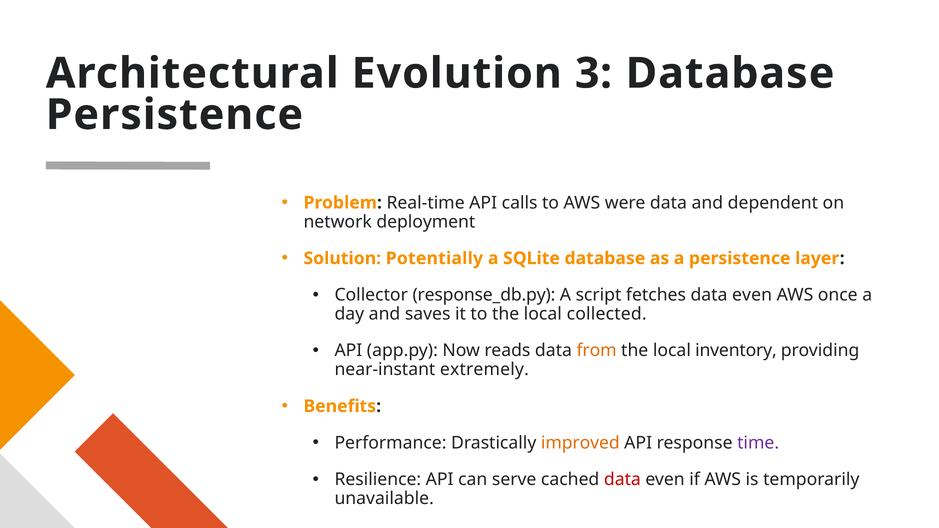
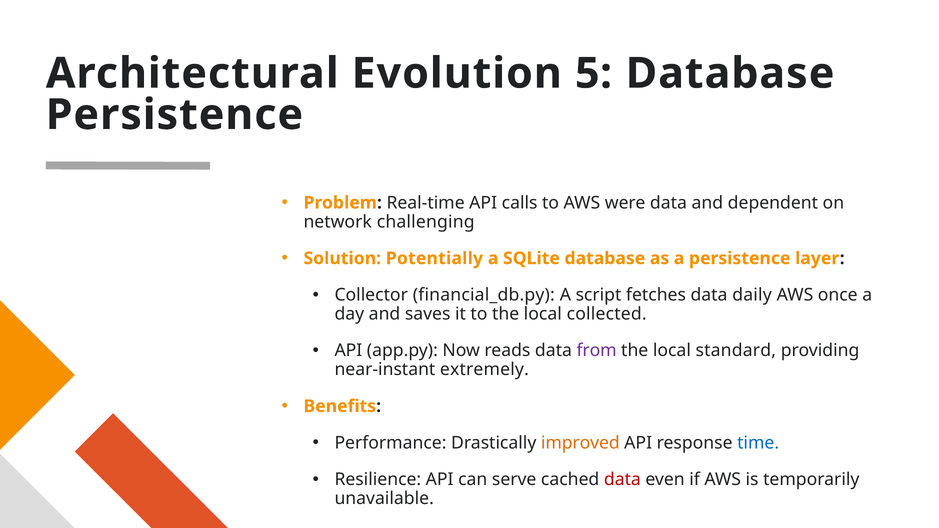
3: 3 -> 5 (594, 74)
deployment: deployment -> challenging (426, 222)
response_db.py: response_db.py -> financial_db.py (484, 295)
fetches data even: even -> daily (752, 295)
from colour: orange -> purple (597, 351)
inventory: inventory -> standard (736, 351)
time colour: purple -> blue (758, 443)
